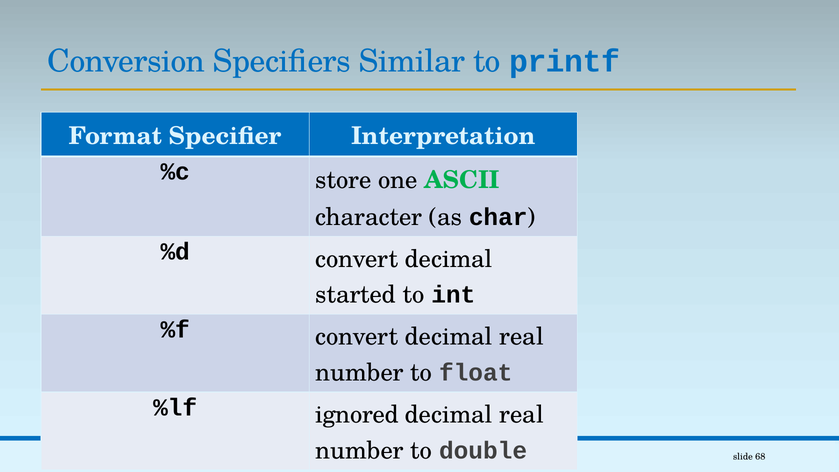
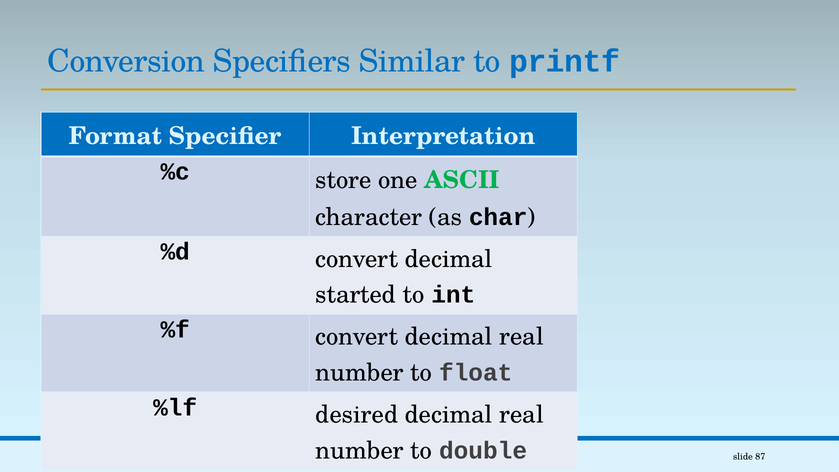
ignored: ignored -> desired (357, 415)
68: 68 -> 87 (760, 456)
